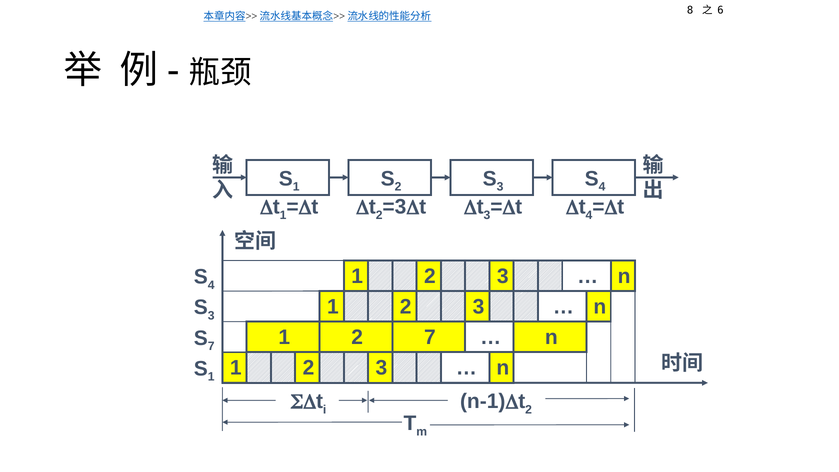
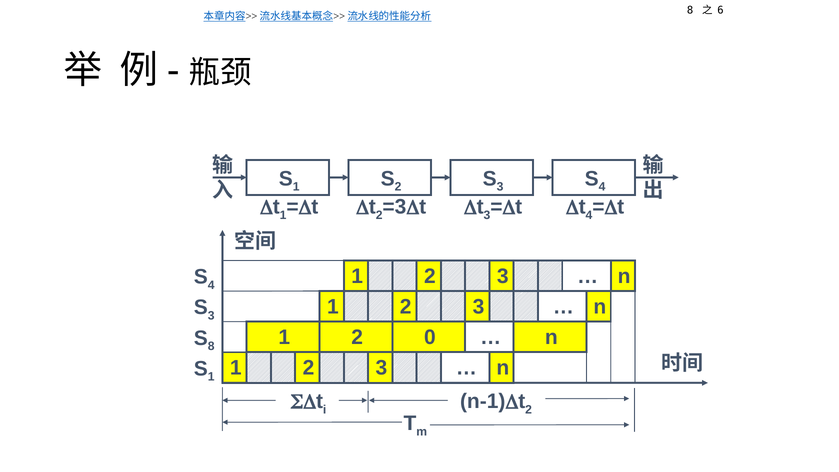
2 7: 7 -> 0 (430, 337)
7: 7 -> 8 (211, 346)
